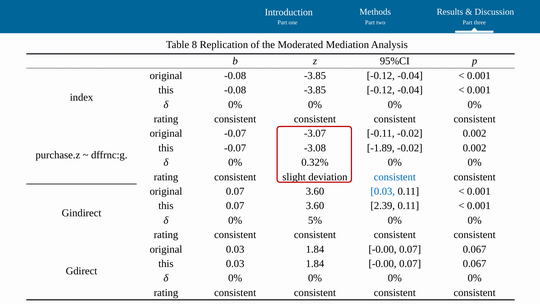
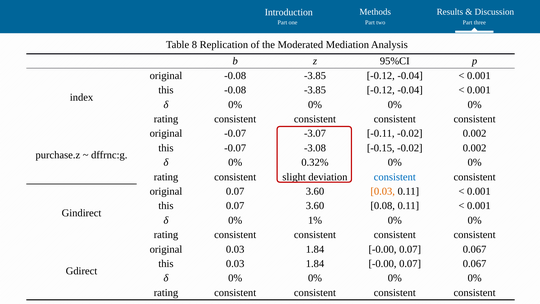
-1.89: -1.89 -> -0.15 (381, 148)
0.03 colour: blue -> orange (383, 191)
2.39: 2.39 -> 0.08 (383, 206)
5%: 5% -> 1% (315, 220)
